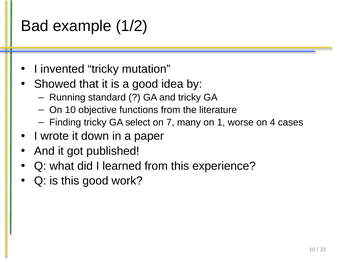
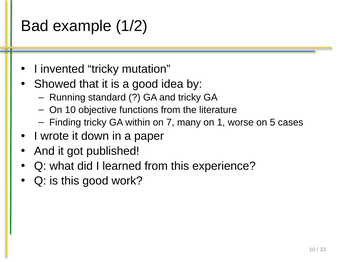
select: select -> within (138, 122)
4: 4 -> 5 (273, 122)
